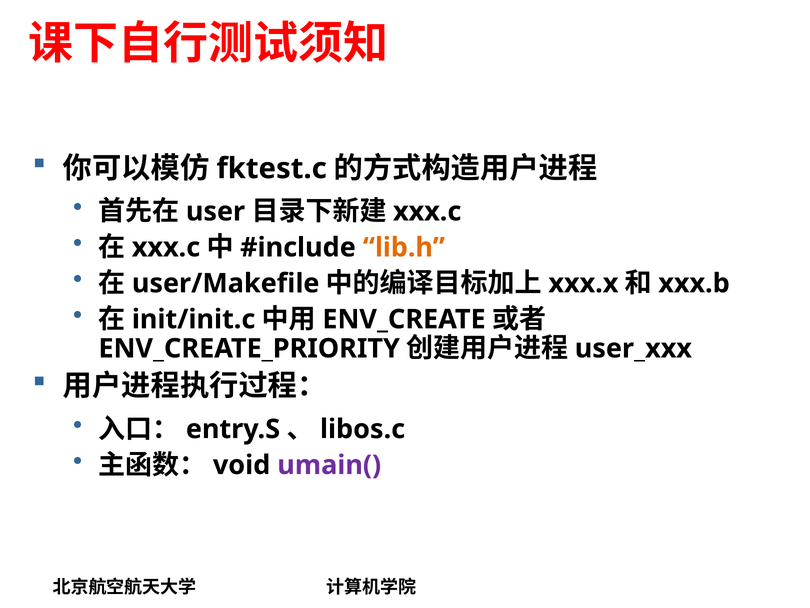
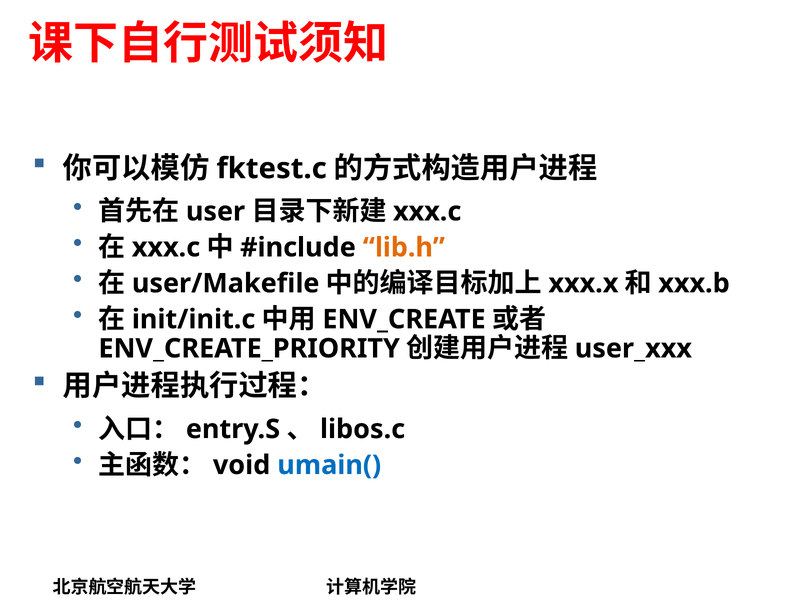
umain( colour: purple -> blue (329, 465)
